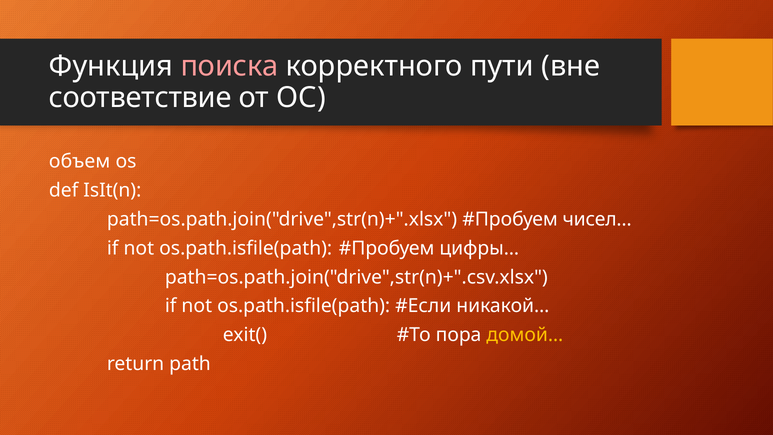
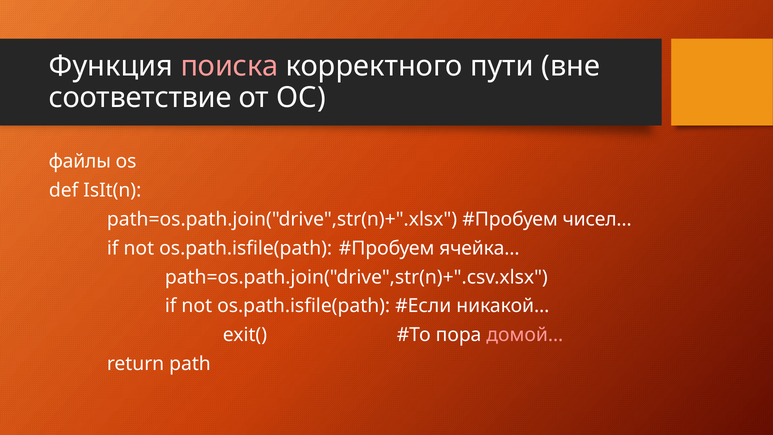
объем: объем -> файлы (80, 161)
цифры…: цифры… -> ячейка… (479, 248)
домой… colour: yellow -> pink (525, 335)
